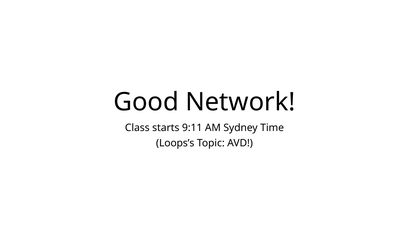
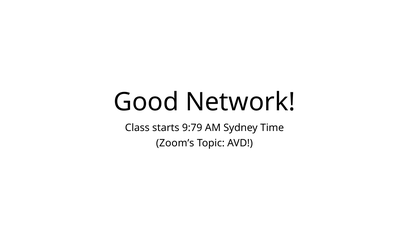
9:11: 9:11 -> 9:79 (192, 128)
Loops’s: Loops’s -> Zoom’s (175, 143)
